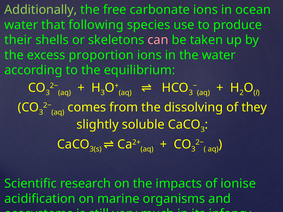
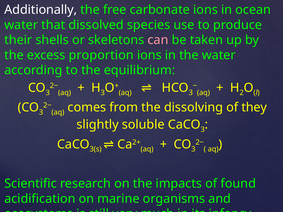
Additionally colour: light green -> white (41, 10)
following: following -> dissolved (96, 25)
ionise: ionise -> found (238, 184)
